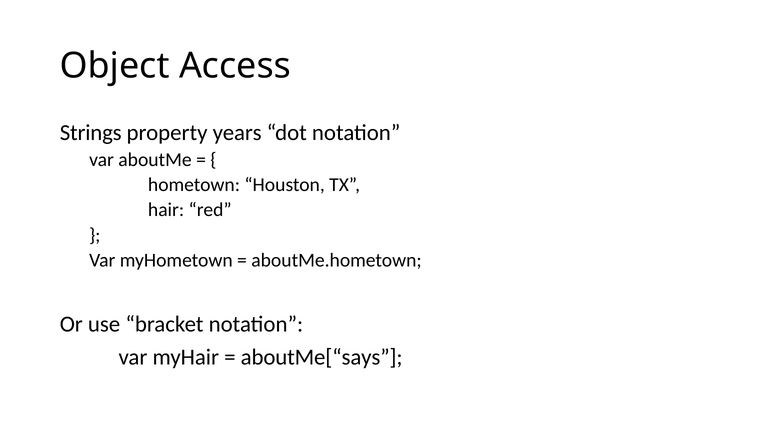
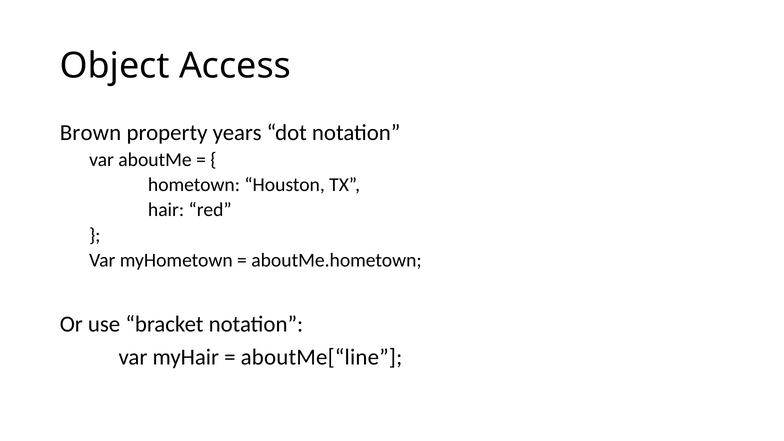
Strings: Strings -> Brown (91, 133)
aboutMe[“says: aboutMe[“says -> aboutMe[“line (321, 357)
